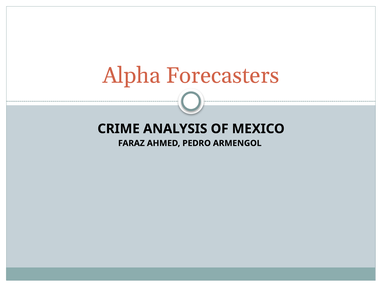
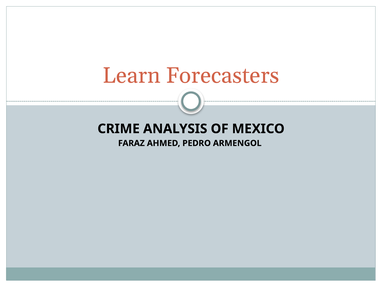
Alpha: Alpha -> Learn (132, 75)
